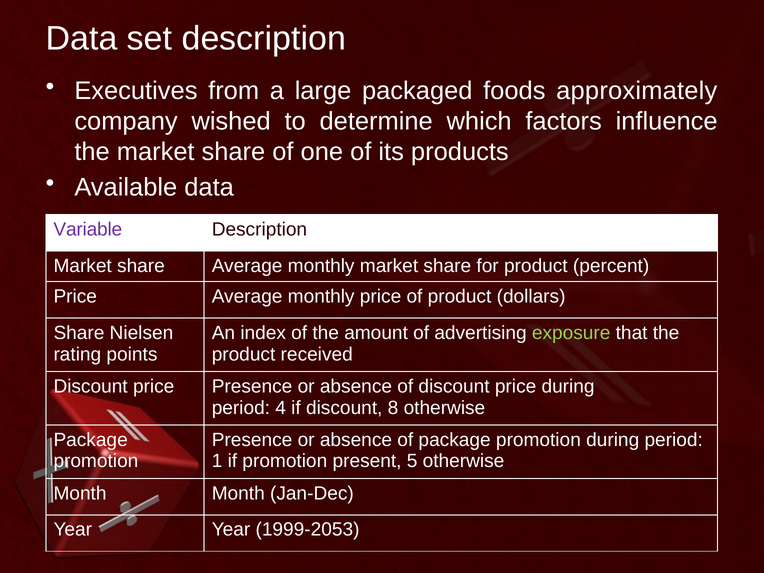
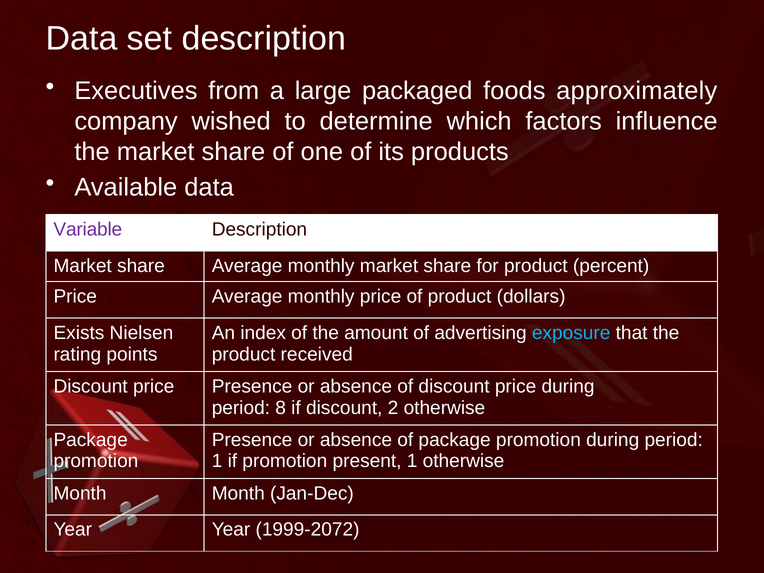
Share: Share -> Exists (79, 333)
exposure colour: light green -> light blue (571, 333)
4: 4 -> 8 (281, 408)
8: 8 -> 2 (393, 408)
present 5: 5 -> 1 (412, 461)
1999-2053: 1999-2053 -> 1999-2072 (308, 530)
